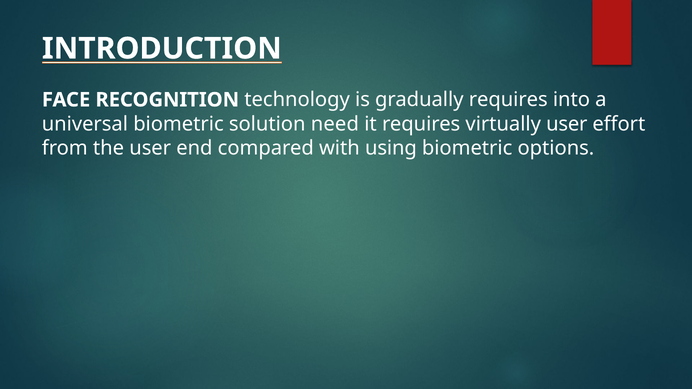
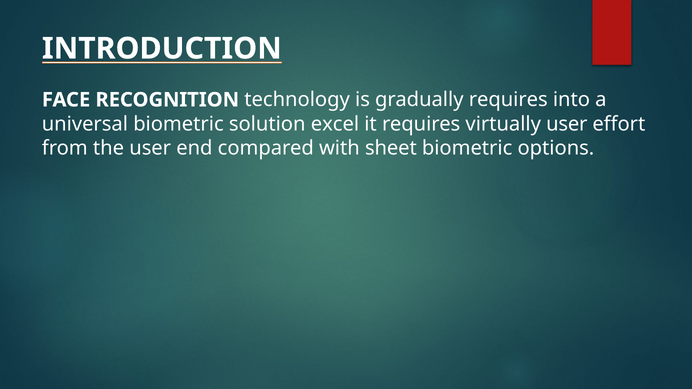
need: need -> excel (335, 124)
using: using -> sheet (391, 148)
